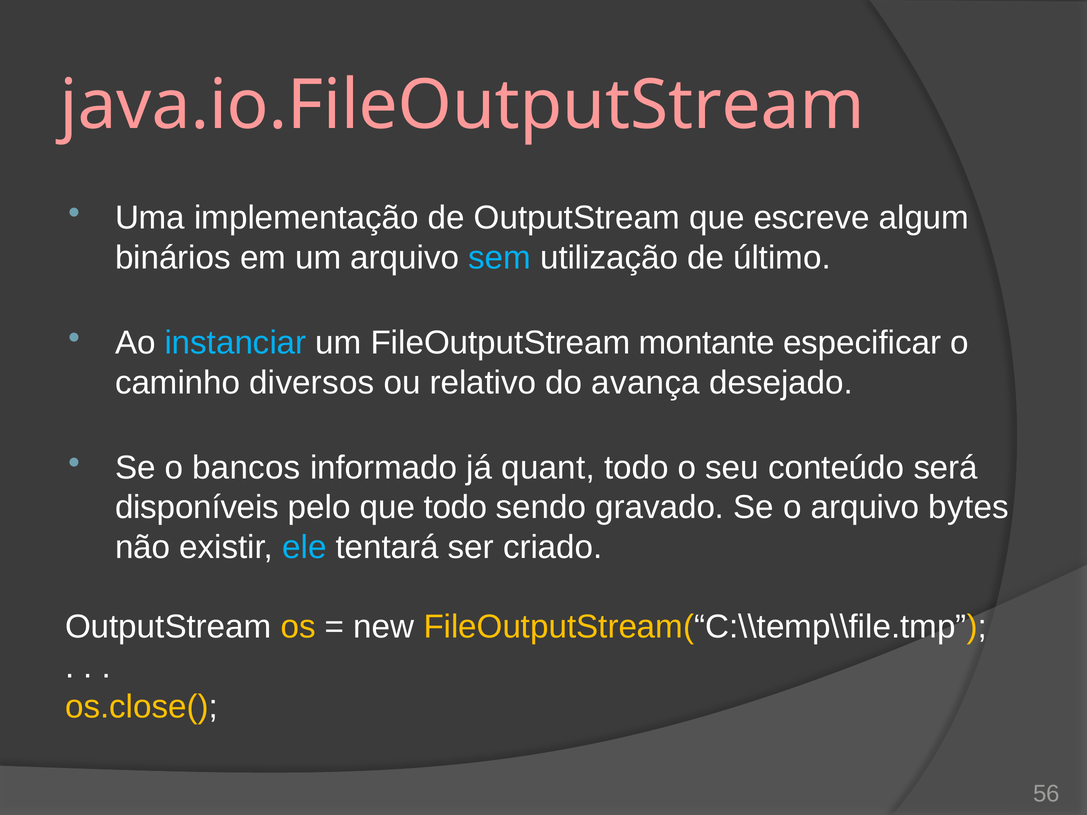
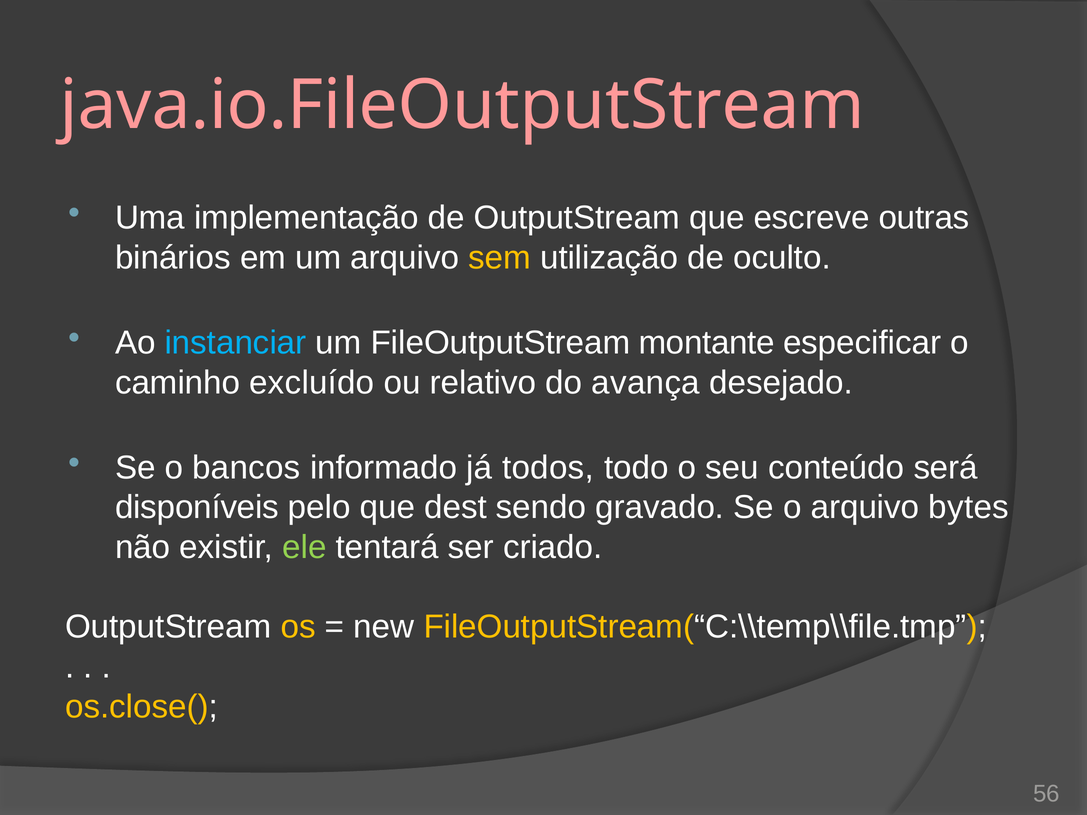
algum: algum -> outras (924, 218)
sem colour: light blue -> yellow (500, 258)
último: último -> oculto (782, 258)
diversos: diversos -> excluído (312, 383)
quant: quant -> todos (548, 468)
que todo: todo -> dest (455, 508)
ele colour: light blue -> light green (304, 548)
